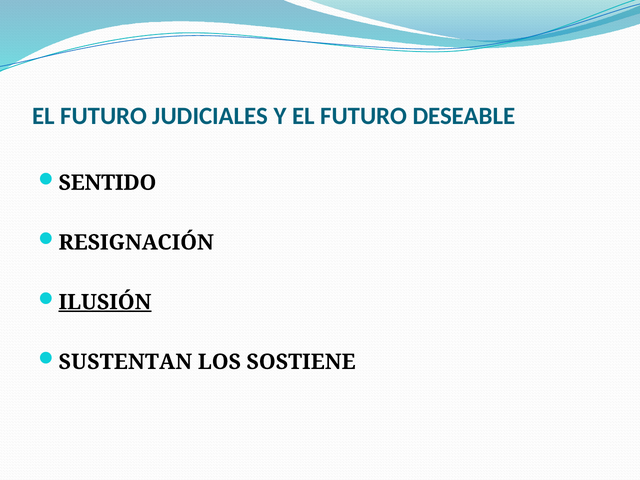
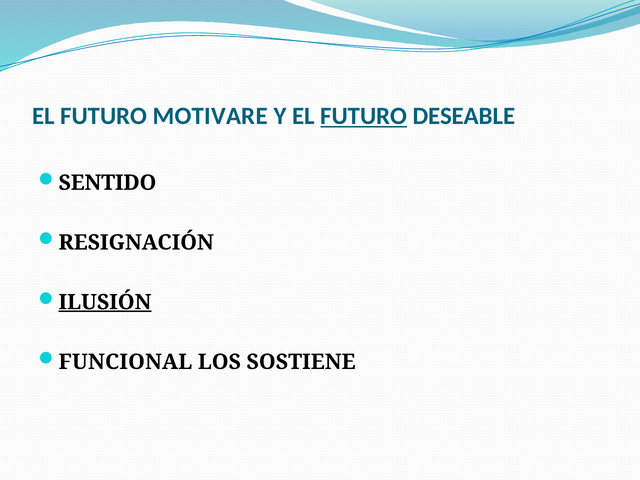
JUDICIALES: JUDICIALES -> MOTIVARE (210, 116)
FUTURO underline: none -> present (364, 116)
SUSTENTAN: SUSTENTAN -> FUNCIONAL (125, 362)
